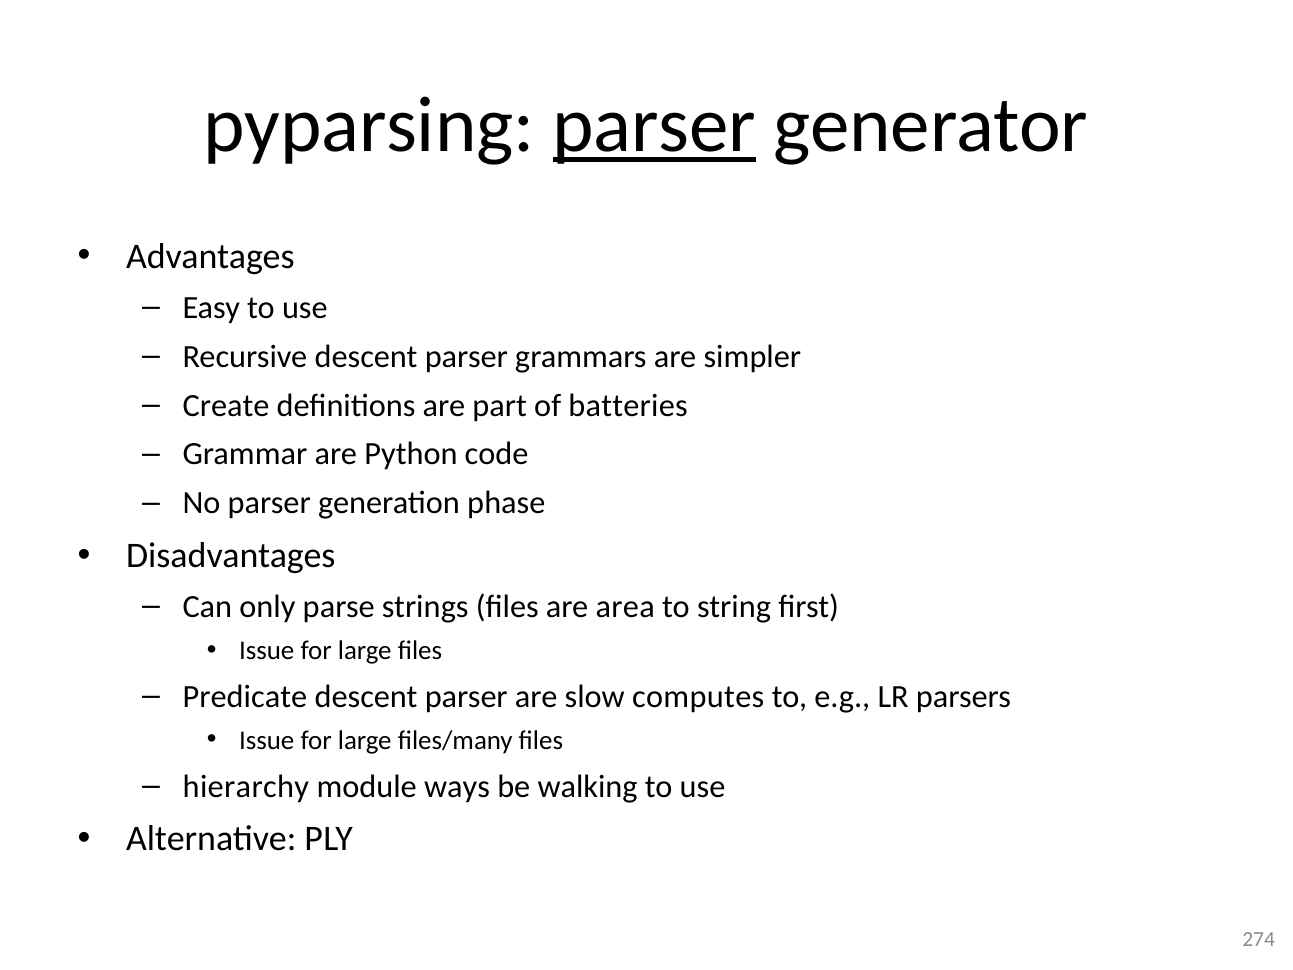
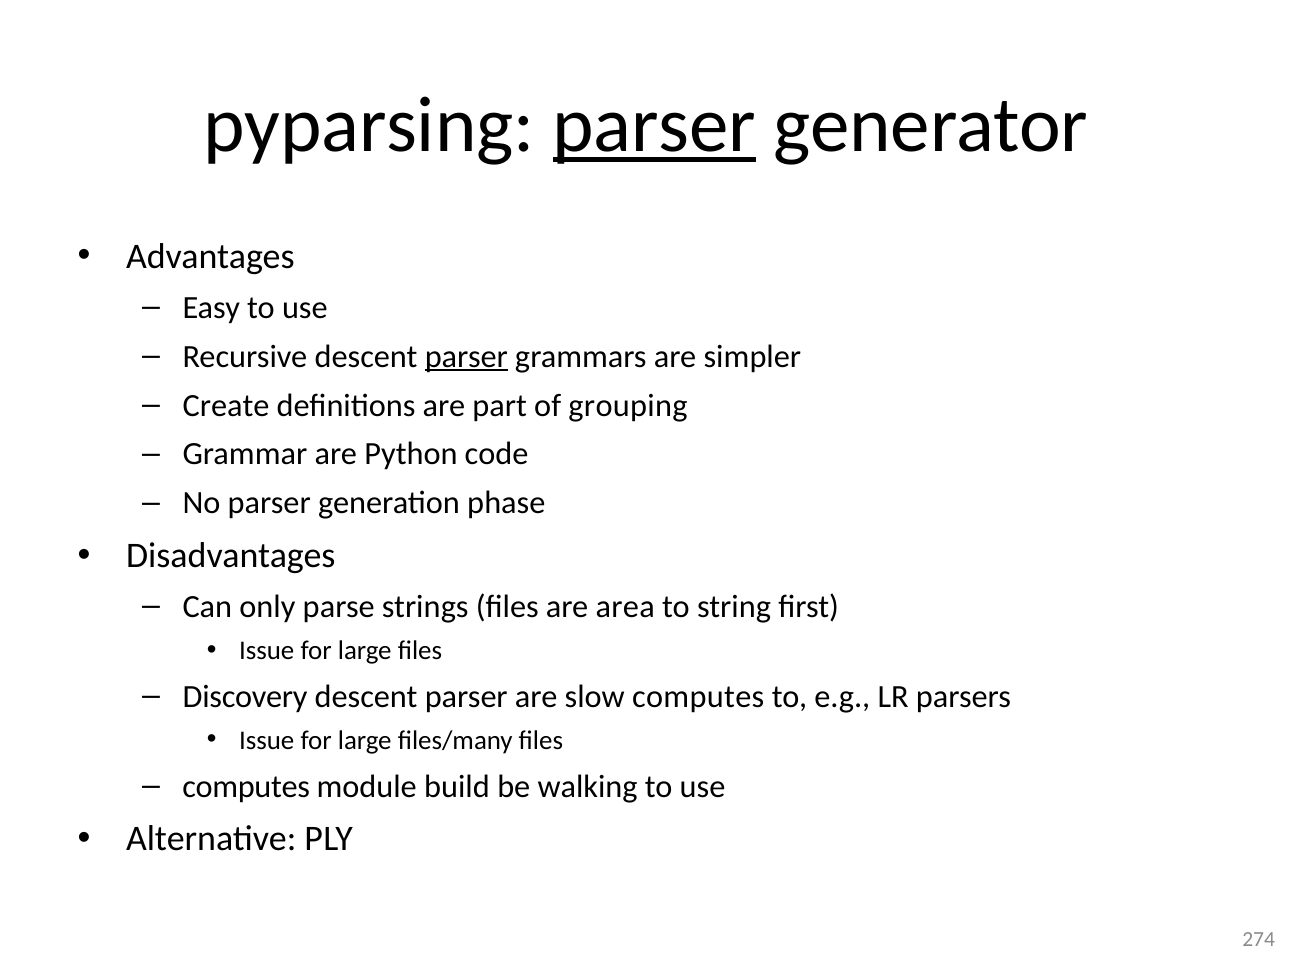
parser underline: none -> present (466, 356)
batteries: batteries -> grouping (628, 405)
Predicate: Predicate -> Discovery (245, 696)
hierarchy: hierarchy -> computes (246, 786)
ways: ways -> build (457, 786)
